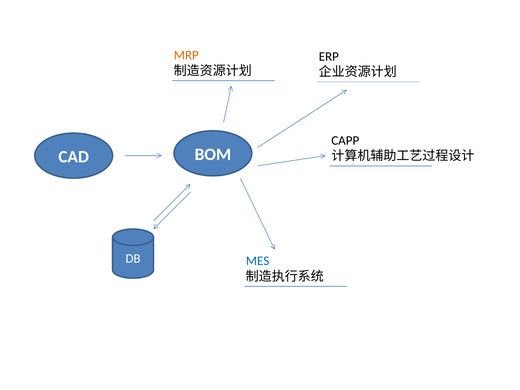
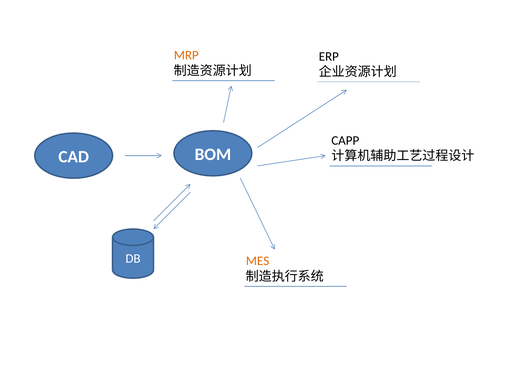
MES colour: blue -> orange (258, 261)
